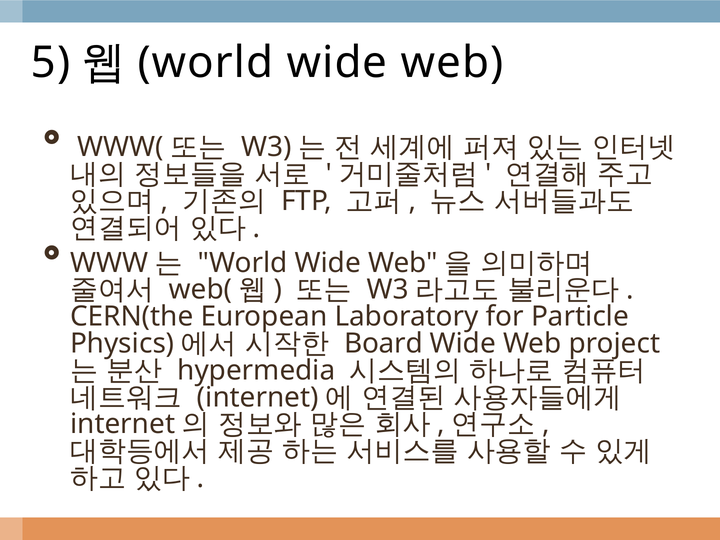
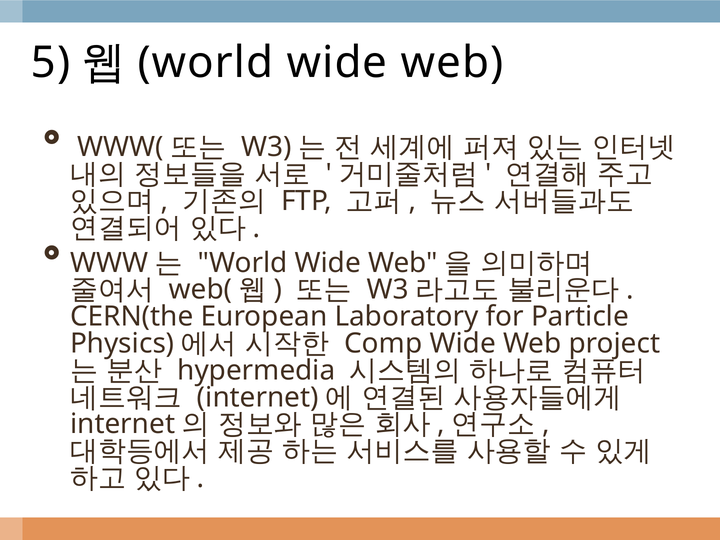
Board: Board -> Comp (383, 344)
